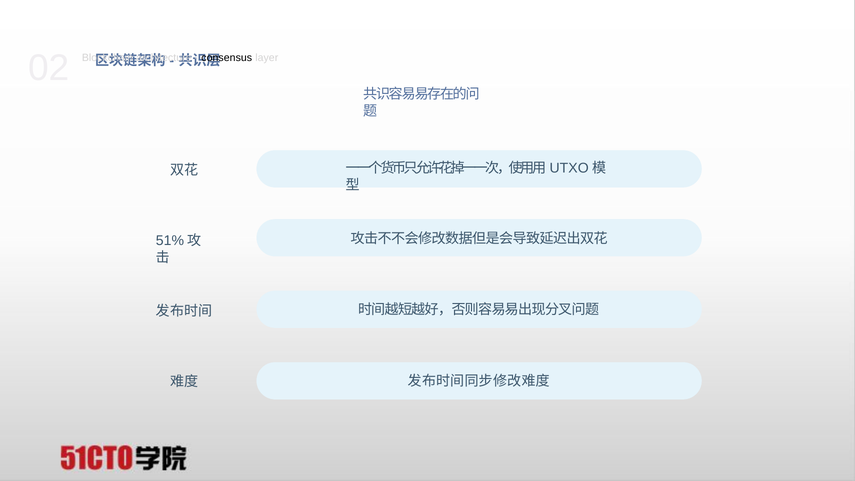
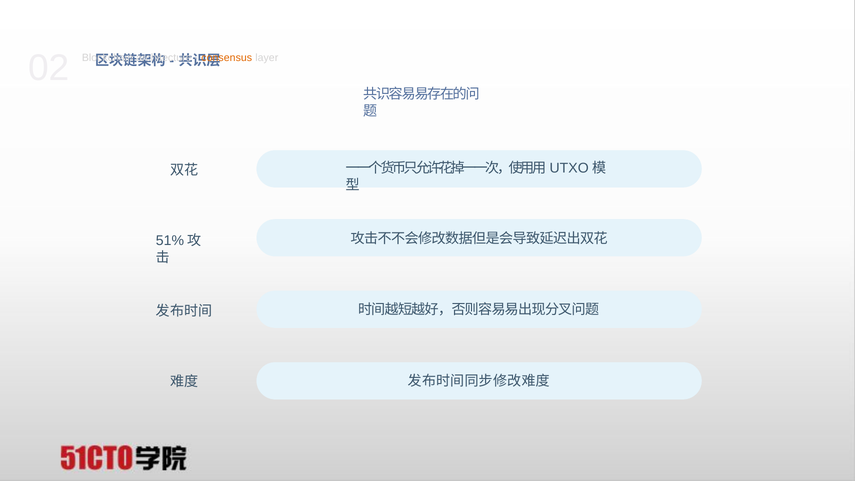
consensus colour: black -> orange (227, 58)
